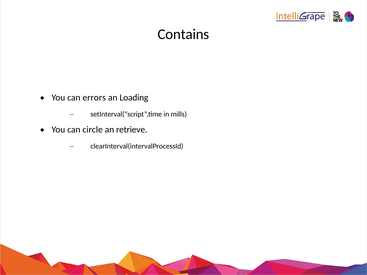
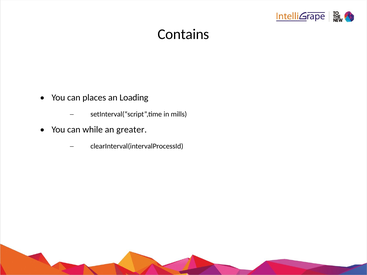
errors: errors -> places (94, 98)
circle: circle -> while (93, 130)
retrieve: retrieve -> greater (132, 130)
